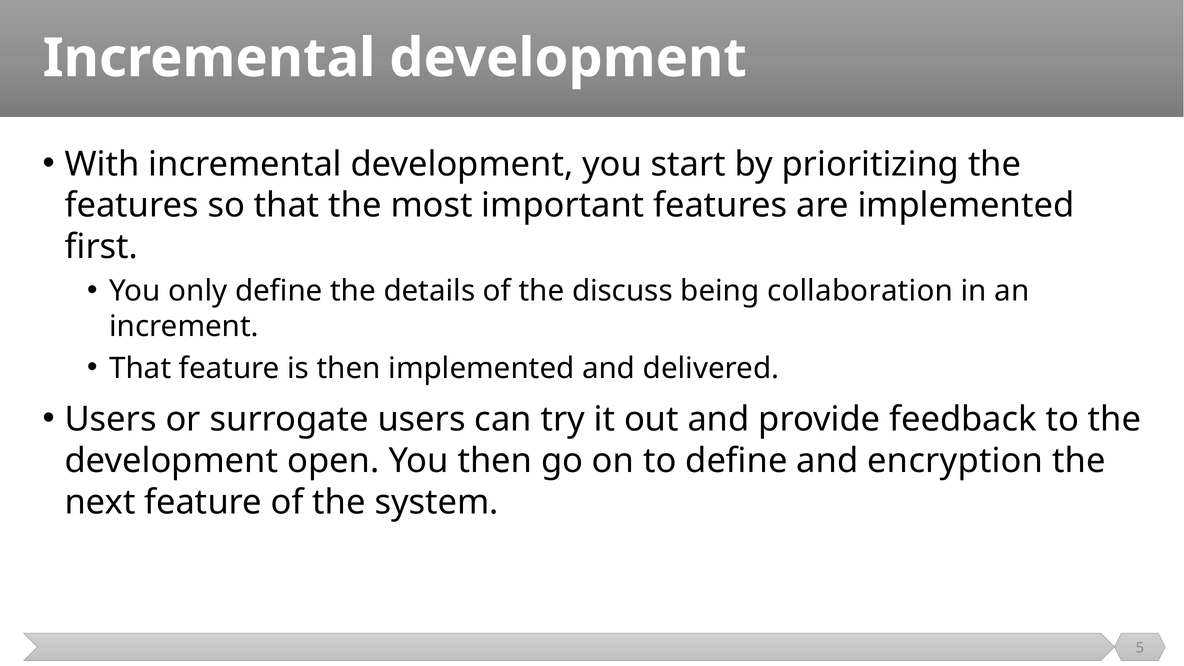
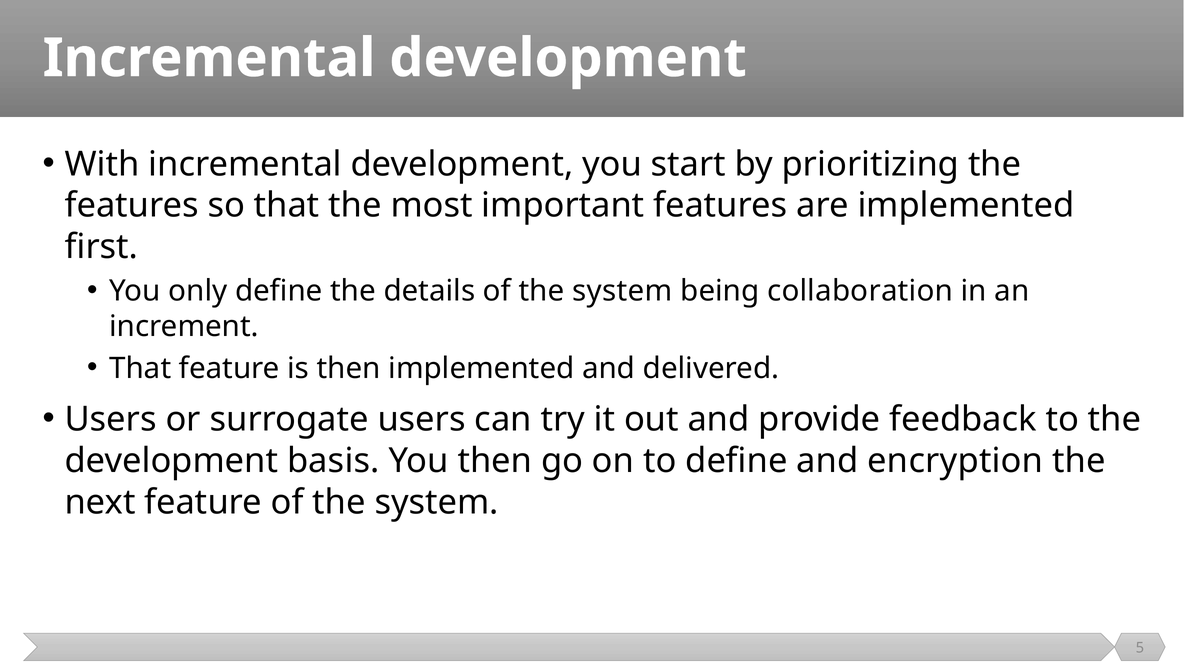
details of the discuss: discuss -> system (622, 291)
open: open -> basis (333, 461)
